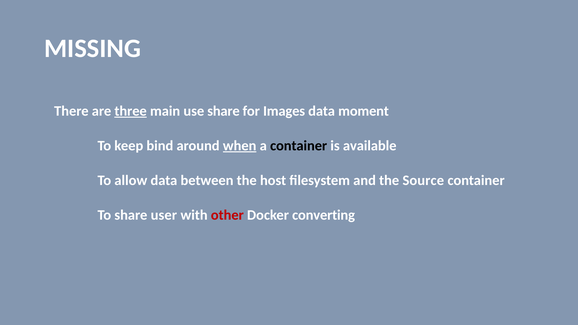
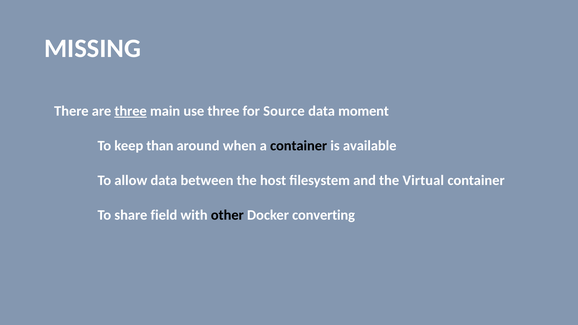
use share: share -> three (223, 111)
Images: Images -> Source (284, 111)
bind: bind -> than (160, 146)
when underline: present -> none (240, 146)
Source: Source -> Virtual (423, 180)
user: user -> field (164, 215)
other colour: red -> black (227, 215)
